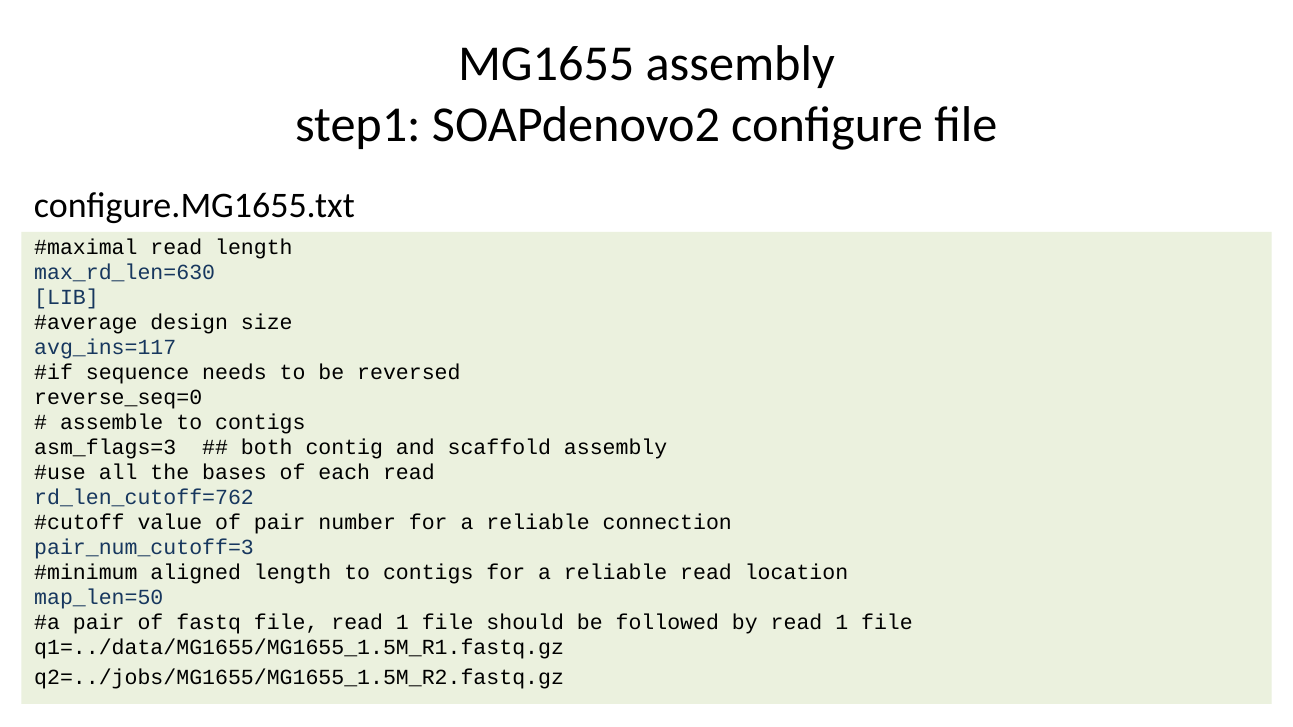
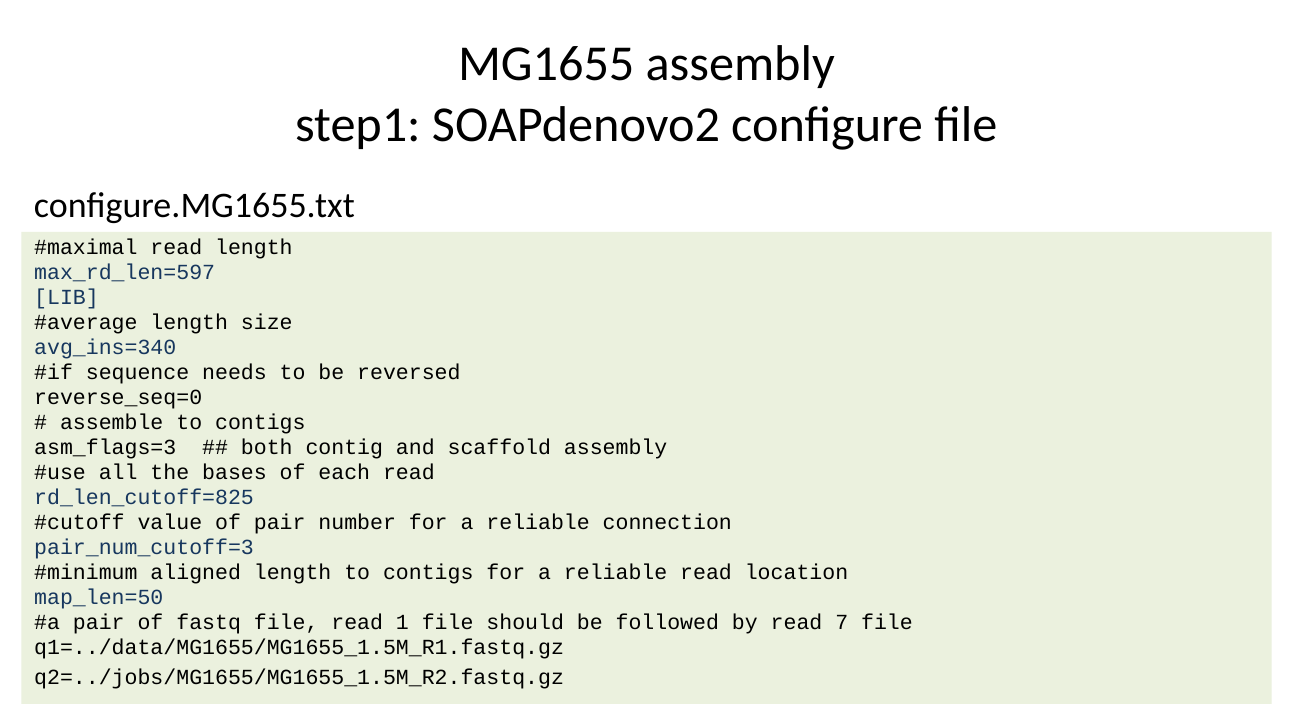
max_rd_len=630: max_rd_len=630 -> max_rd_len=597 (125, 273)
design: design -> length (189, 323)
avg_ins=117: avg_ins=117 -> avg_ins=340 (105, 348)
rd_len_cutoff=762: rd_len_cutoff=762 -> rd_len_cutoff=825 (144, 498)
by read 1: 1 -> 7 (842, 623)
